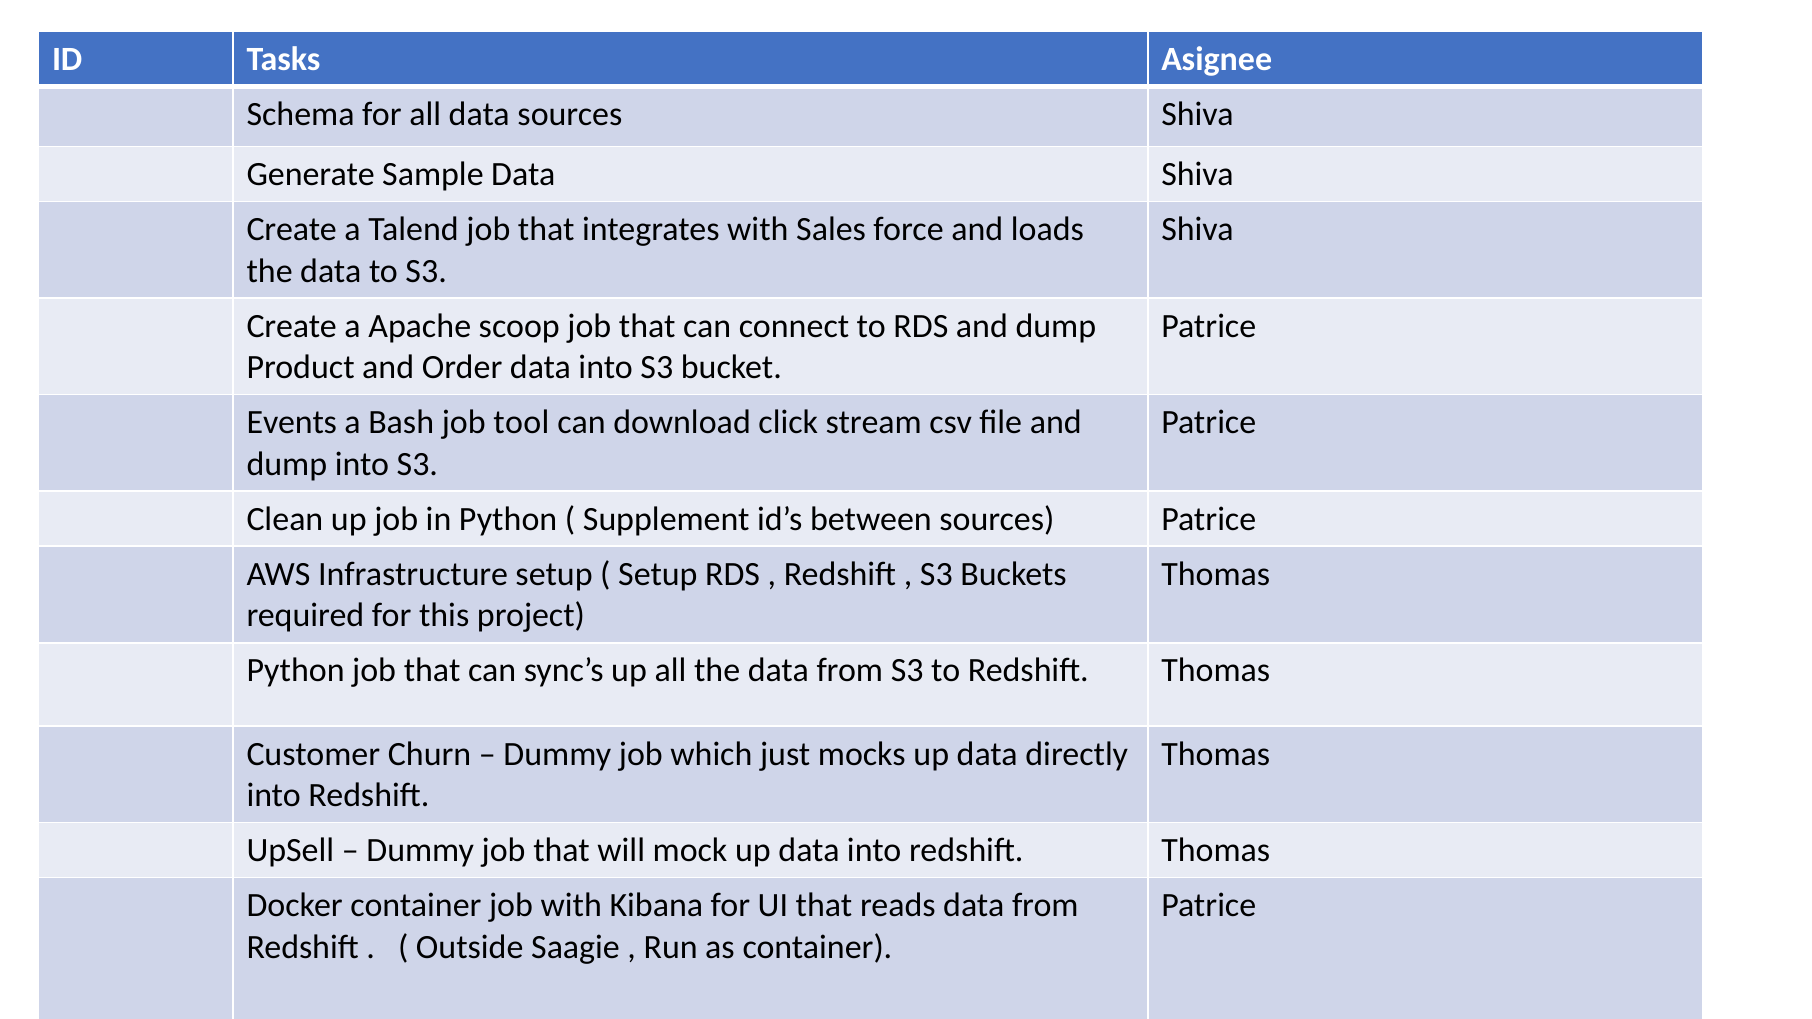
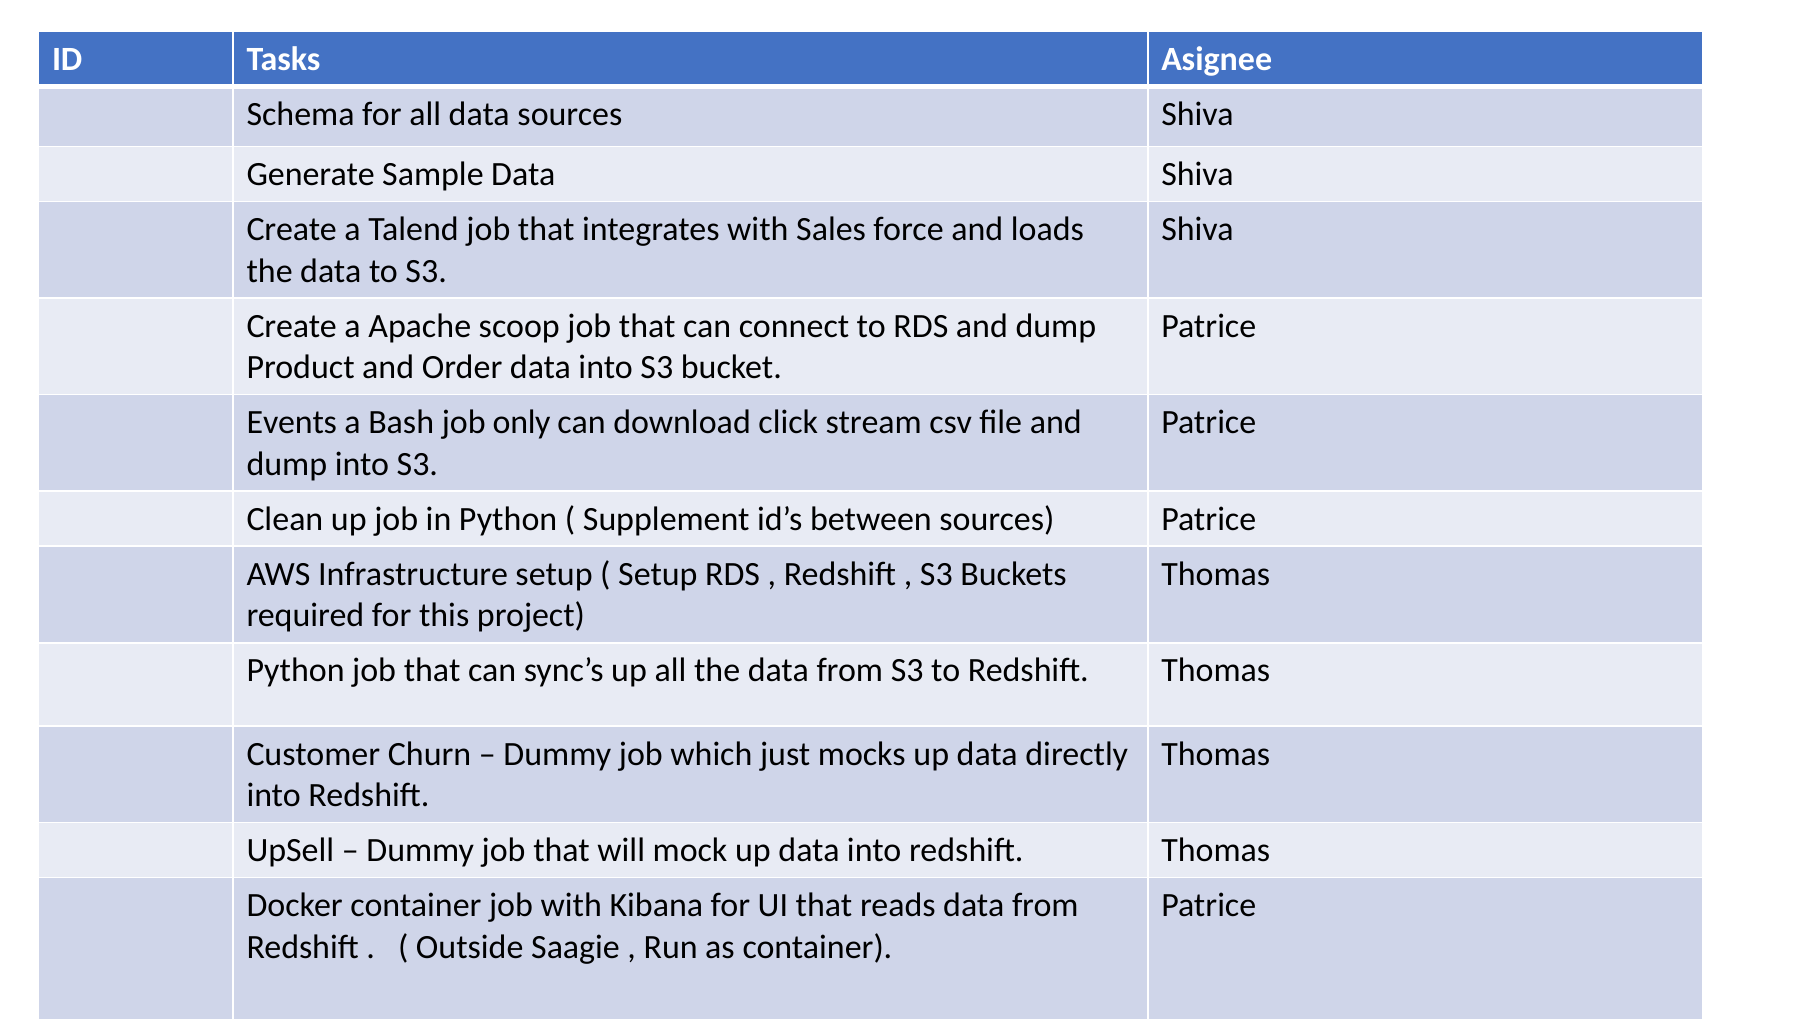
tool: tool -> only (522, 423)
